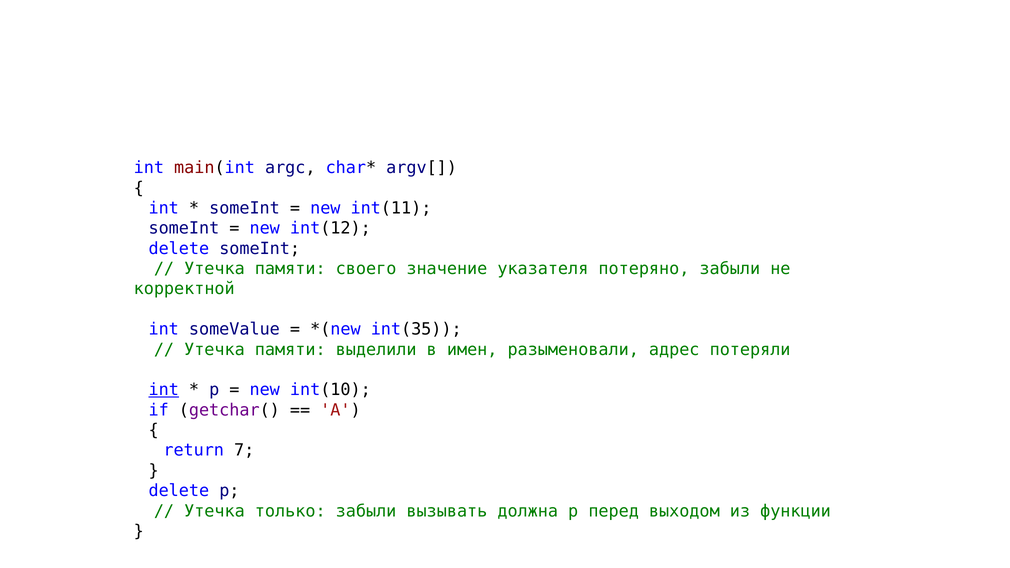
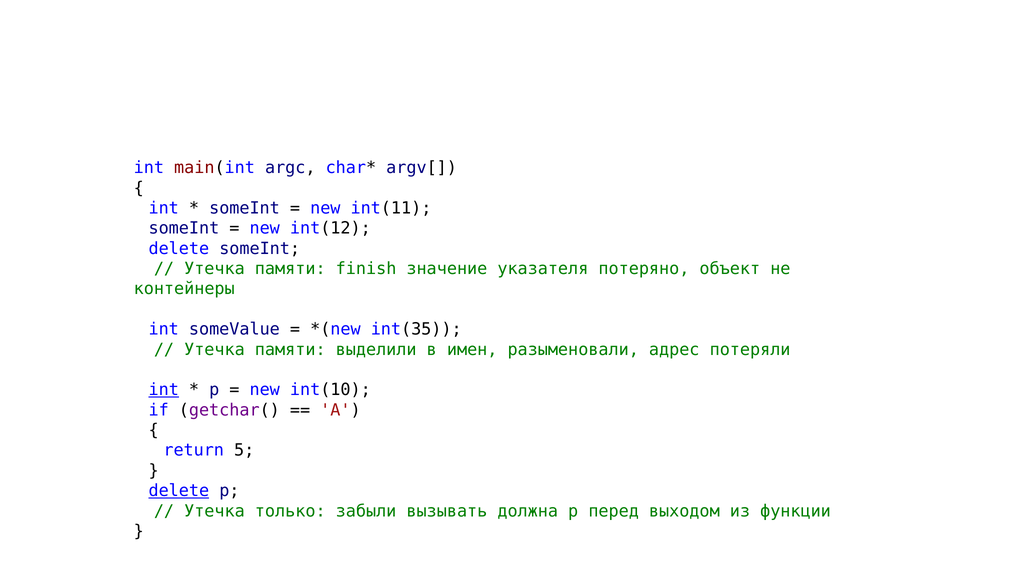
своего: своего -> finish (366, 269)
потеряно забыли: забыли -> объект (730, 269)
корректной: корректной -> контейнеры (184, 289)
7: 7 -> 5 (244, 450)
delete underline: none -> present (179, 491)
